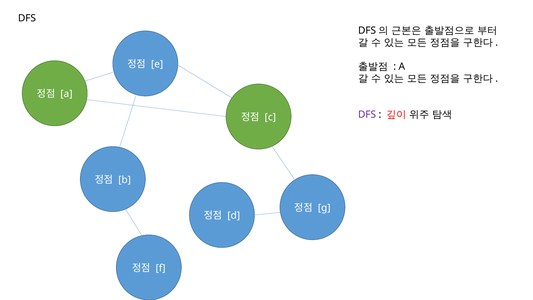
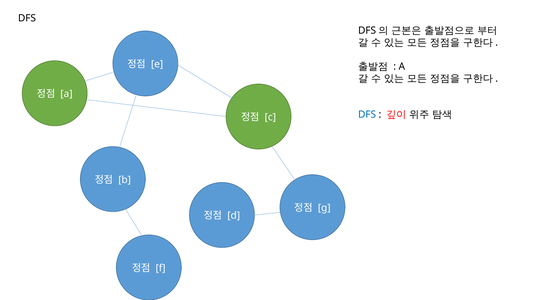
DFS colour: purple -> blue (367, 115)
